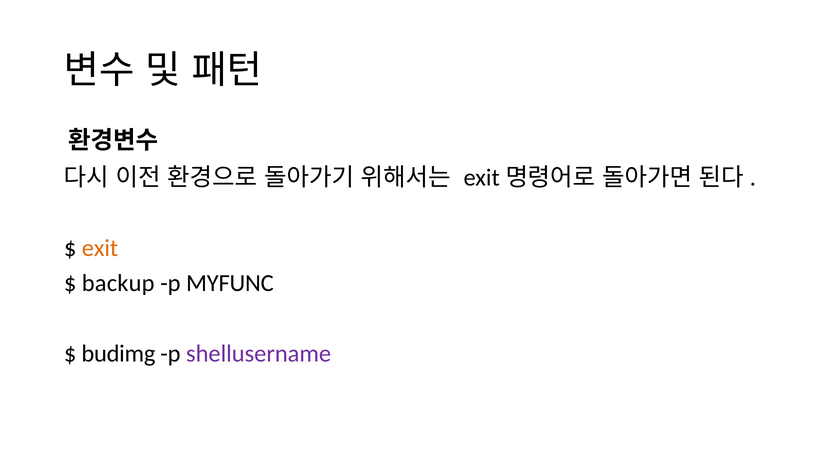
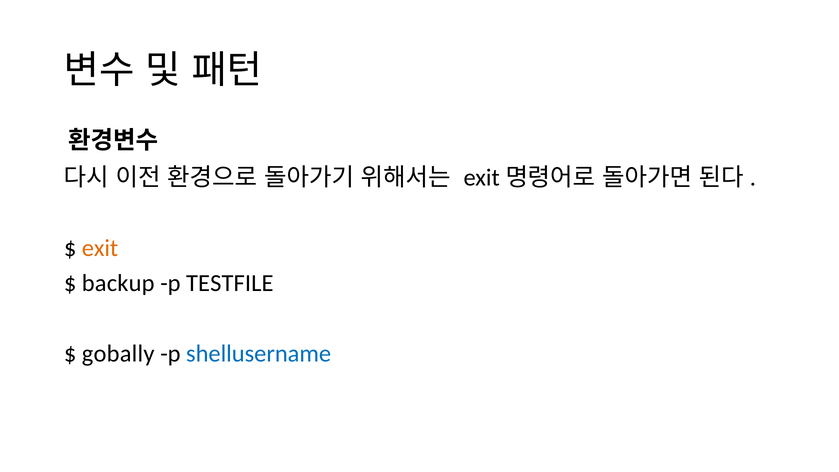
MYFUNC: MYFUNC -> TESTFILE (230, 283)
budimg: budimg -> gobally (118, 353)
shellusername colour: purple -> blue (259, 353)
